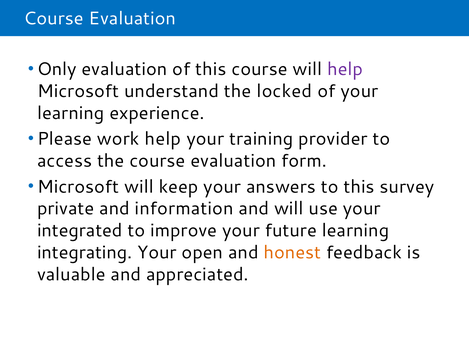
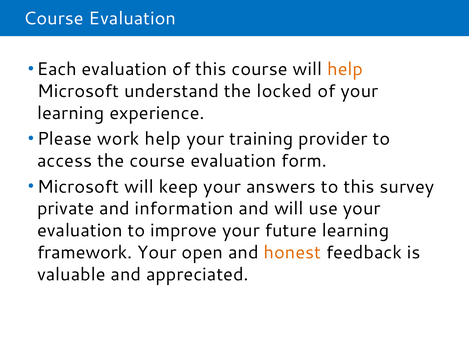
Only: Only -> Each (57, 69)
help colour: purple -> orange (345, 69)
integrated: integrated -> evaluation (80, 230)
integrating: integrating -> framework (85, 252)
